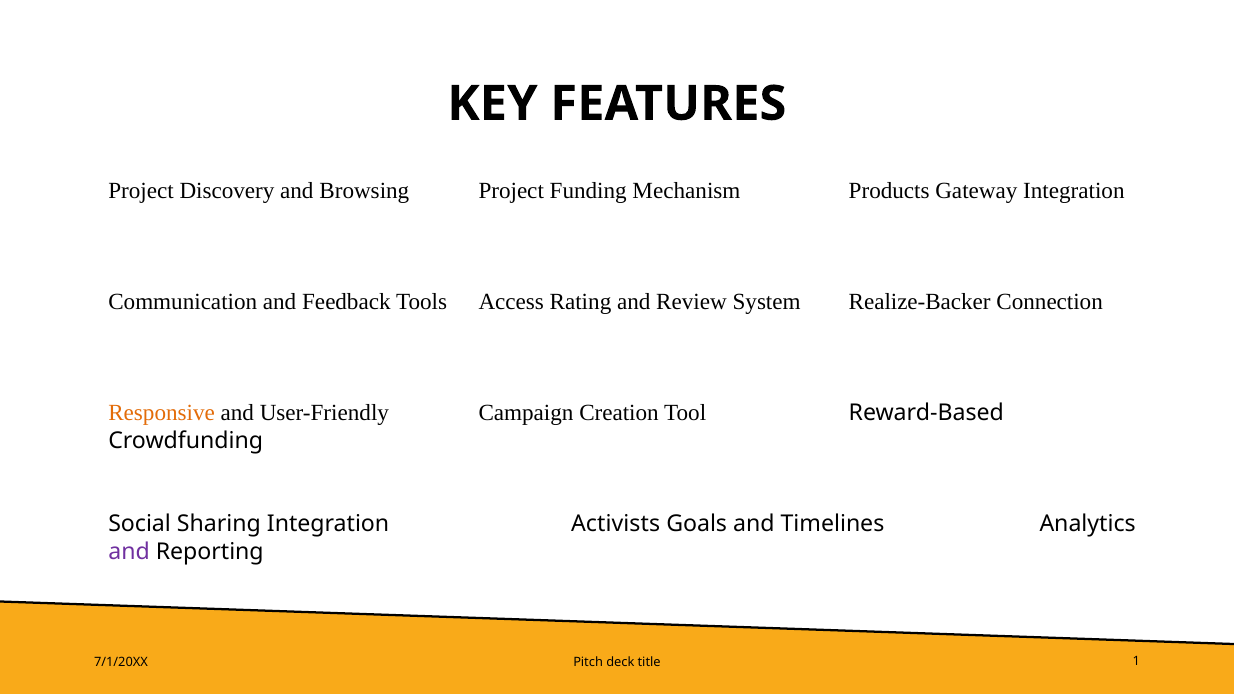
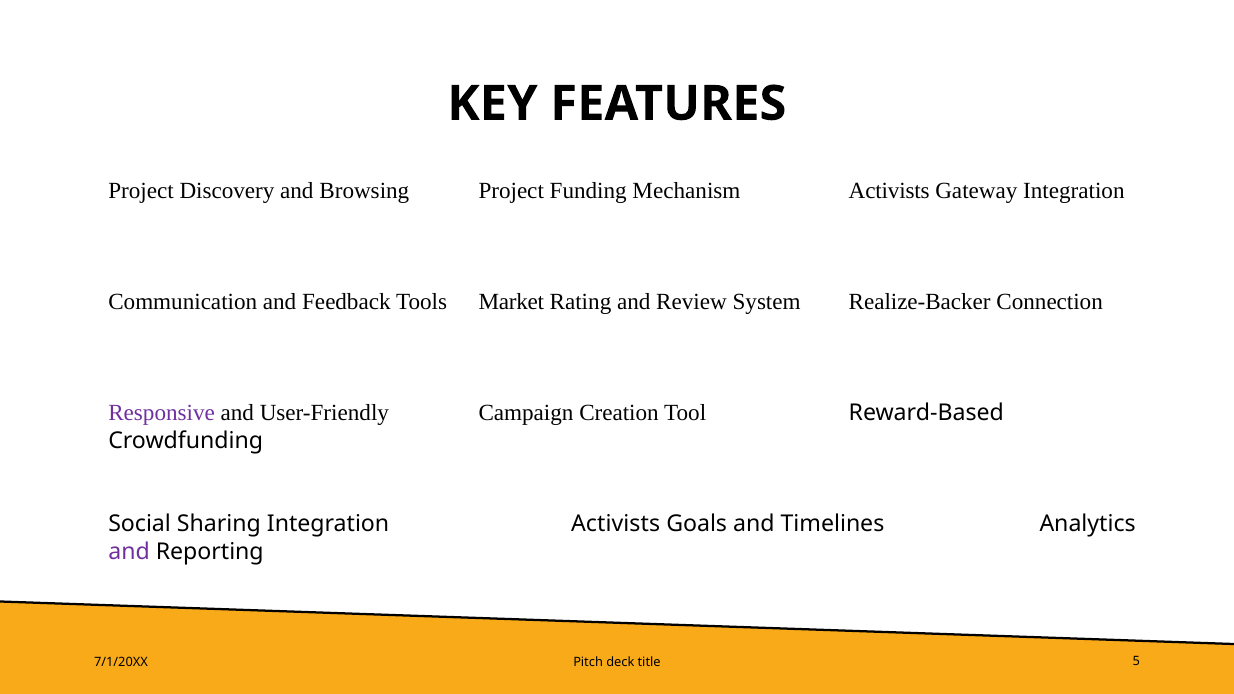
Mechanism Products: Products -> Activists (889, 191)
Access: Access -> Market (511, 302)
Responsive colour: orange -> purple (162, 413)
1: 1 -> 5 (1136, 662)
